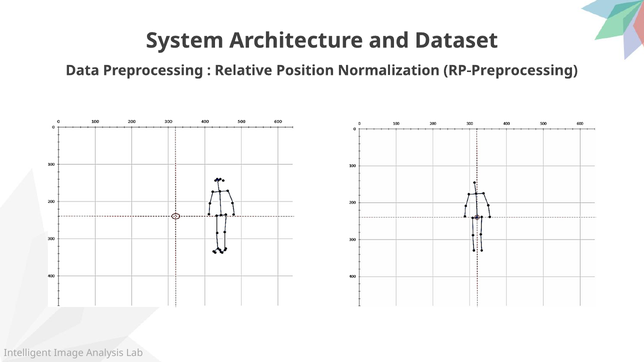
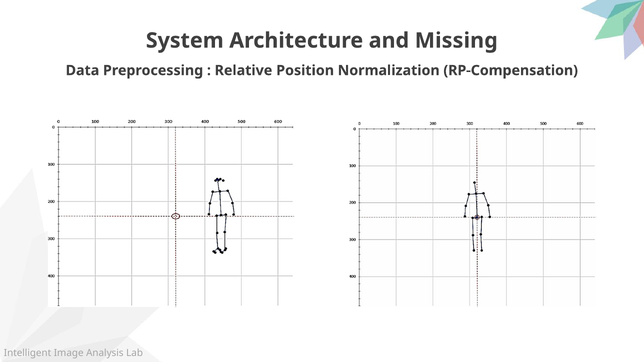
Dataset: Dataset -> Missing (456, 41)
RP-Preprocessing: RP-Preprocessing -> RP-Compensation (511, 71)
